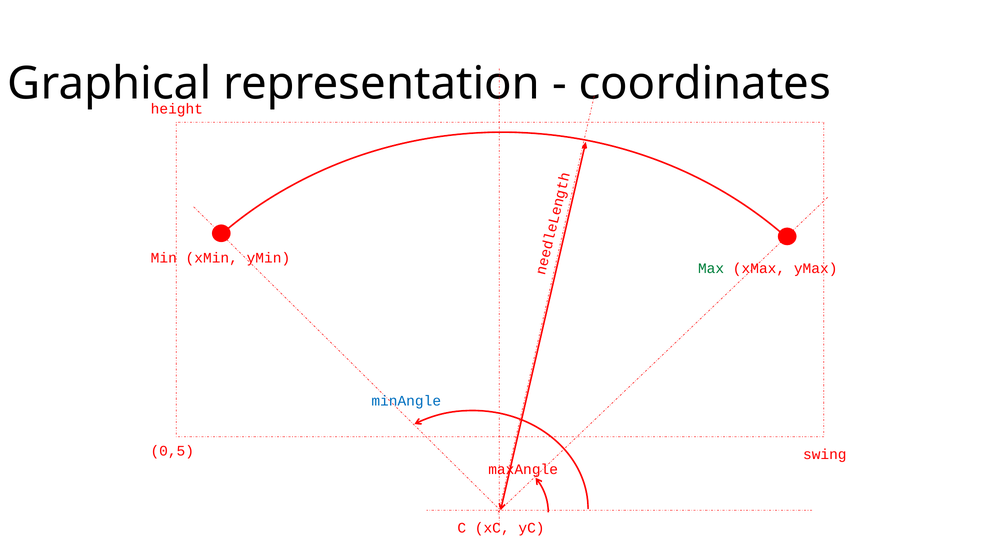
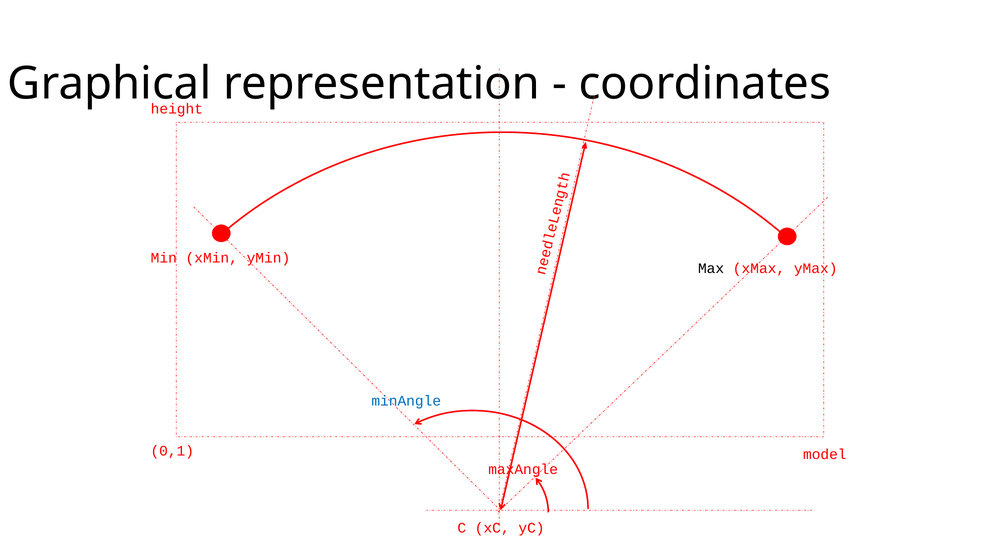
Max colour: green -> black (711, 268)
0,5: 0,5 -> 0,1 (172, 451)
swing: swing -> model (825, 454)
